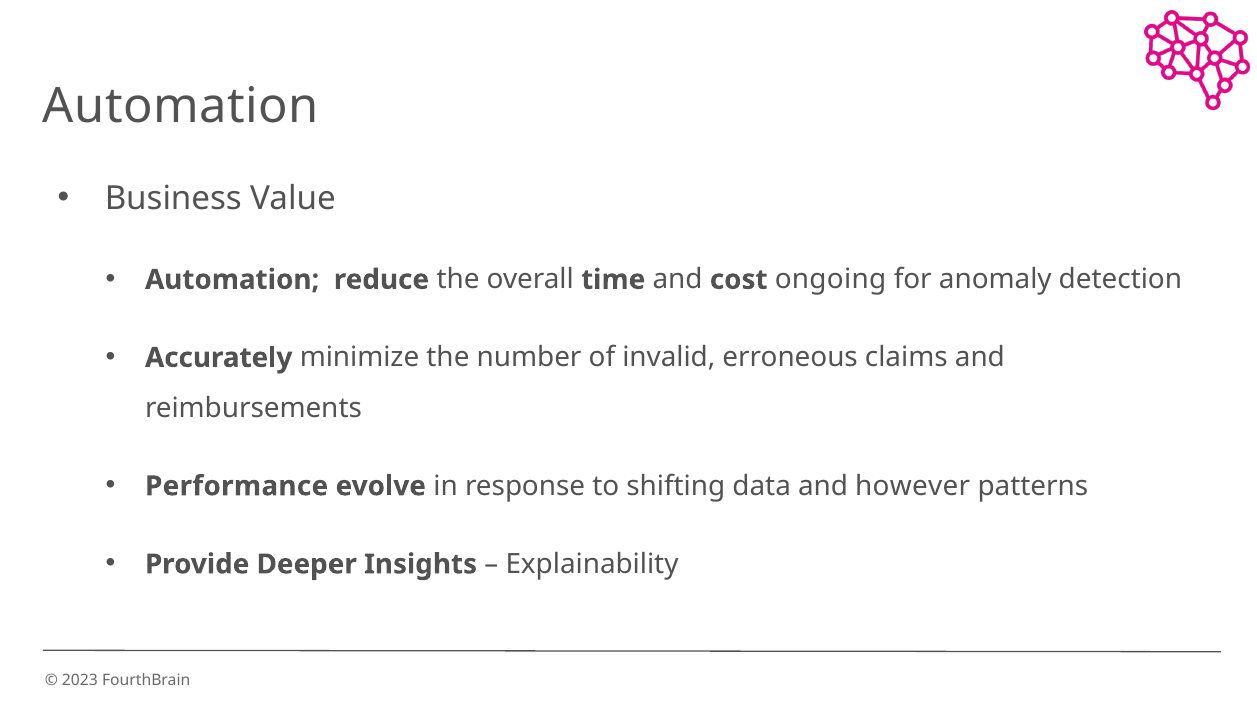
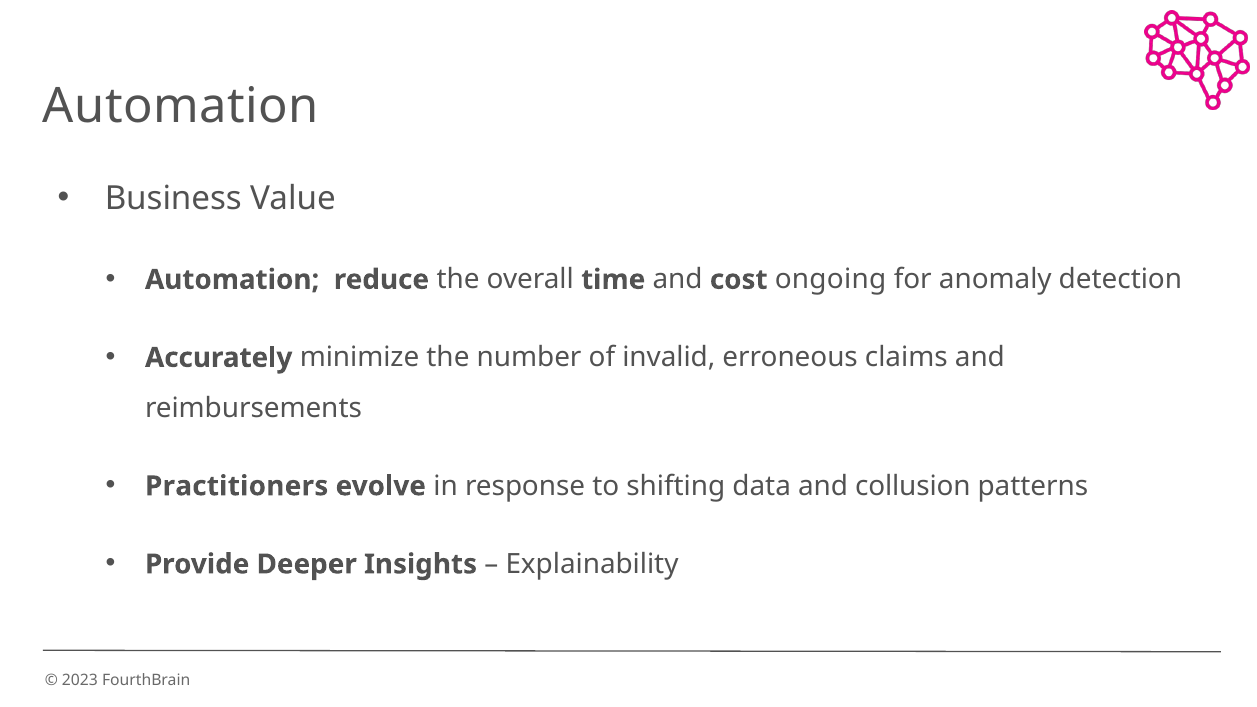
Performance: Performance -> Practitioners (237, 486)
however: however -> collusion (913, 486)
